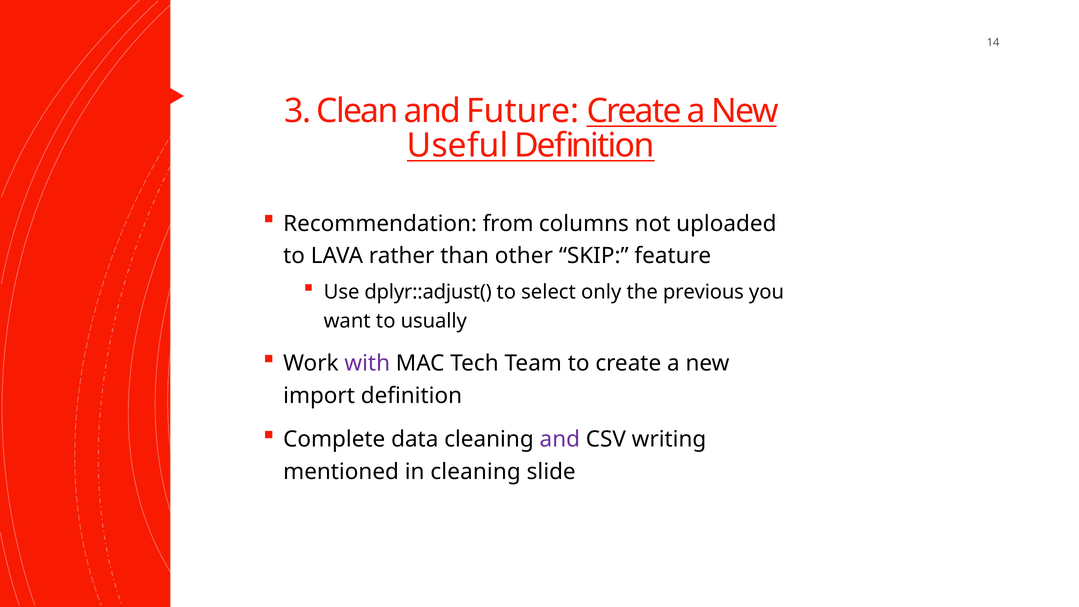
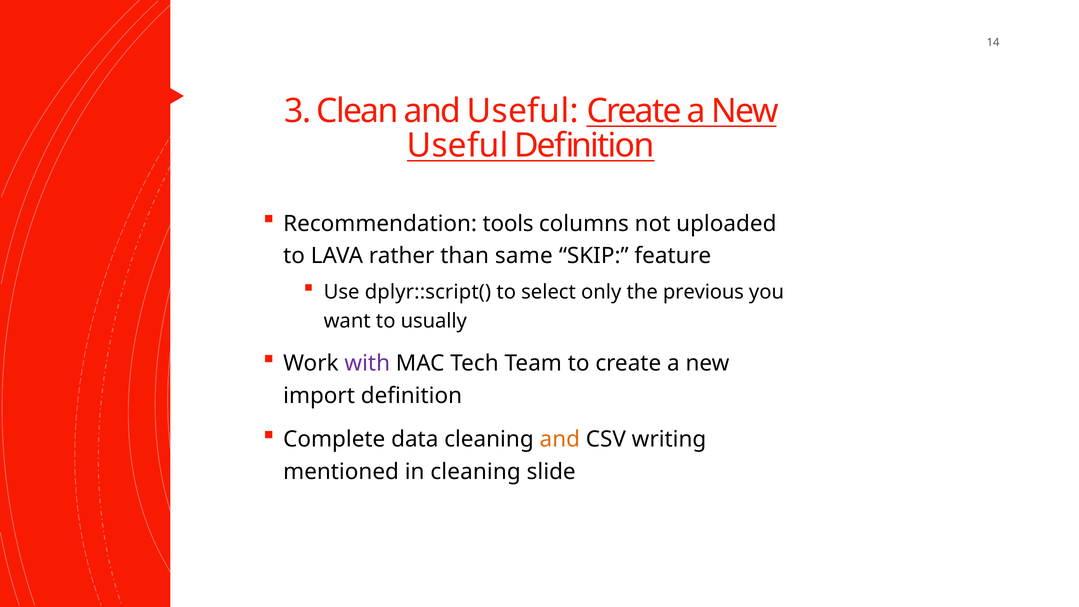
and Future: Future -> Useful (523, 111)
from: from -> tools (508, 224)
other: other -> same (524, 256)
dplyr::adjust(: dplyr::adjust( -> dplyr::script( (428, 292)
and colour: purple -> orange (560, 440)
